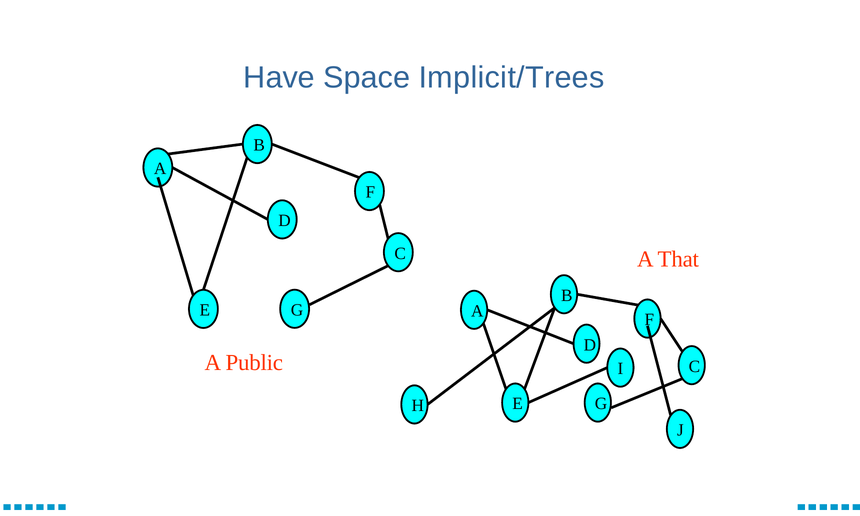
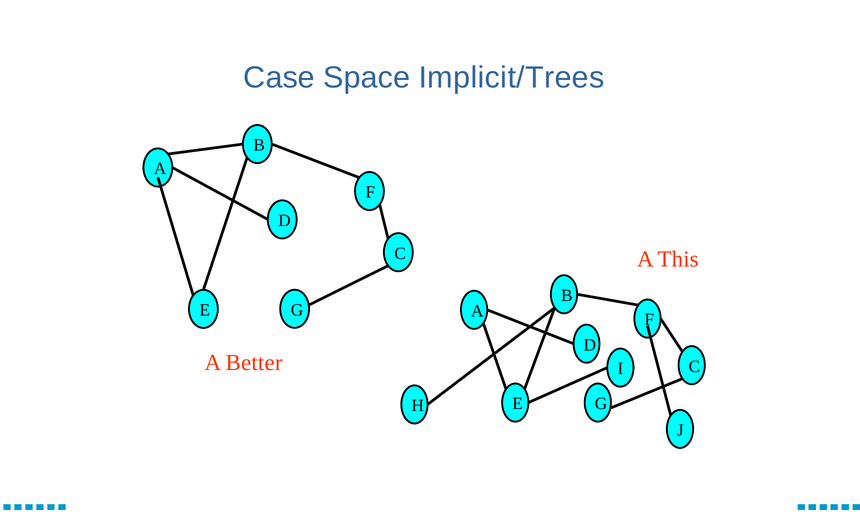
Have: Have -> Case (279, 78)
That: That -> This (678, 259)
Public: Public -> Better (254, 363)
